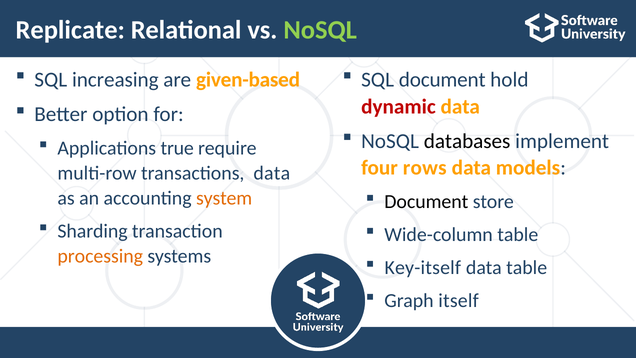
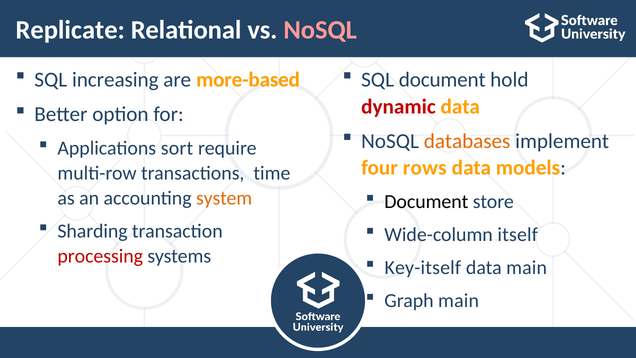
NoSQL colour: light green -> pink (320, 30)
given-based: given-based -> more-based (248, 80)
databases colour: black -> orange (467, 141)
true: true -> sort (177, 148)
transactions data: data -> time (272, 173)
Wide-column table: table -> itself (518, 235)
processing colour: orange -> red (100, 256)
data table: table -> main (527, 268)
Graph itself: itself -> main (459, 301)
